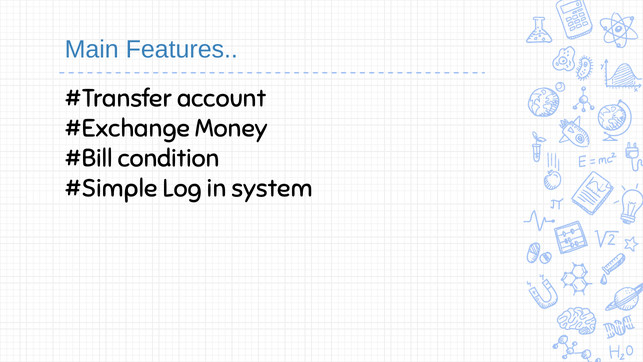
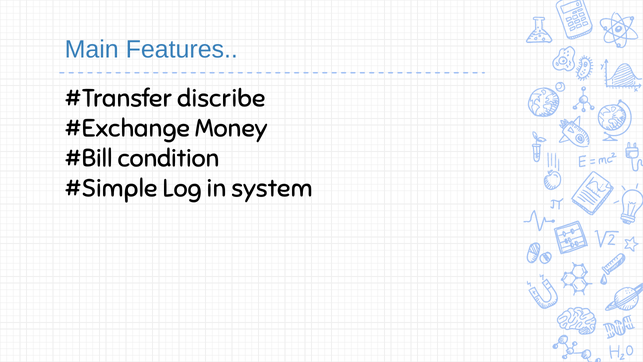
account: account -> discribe (222, 98)
